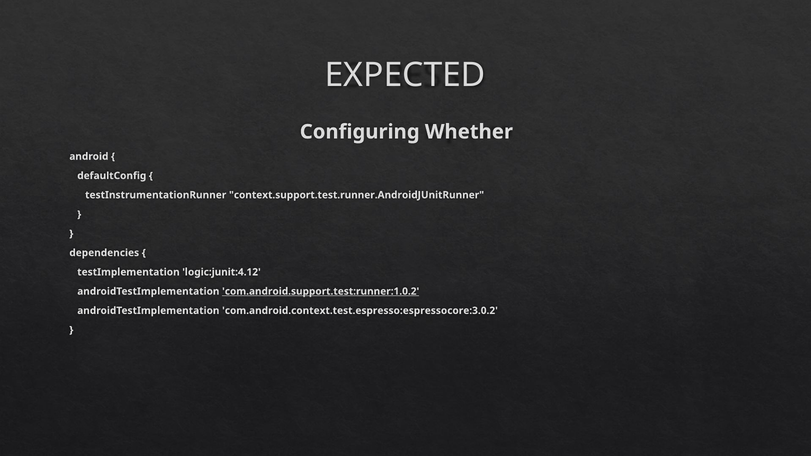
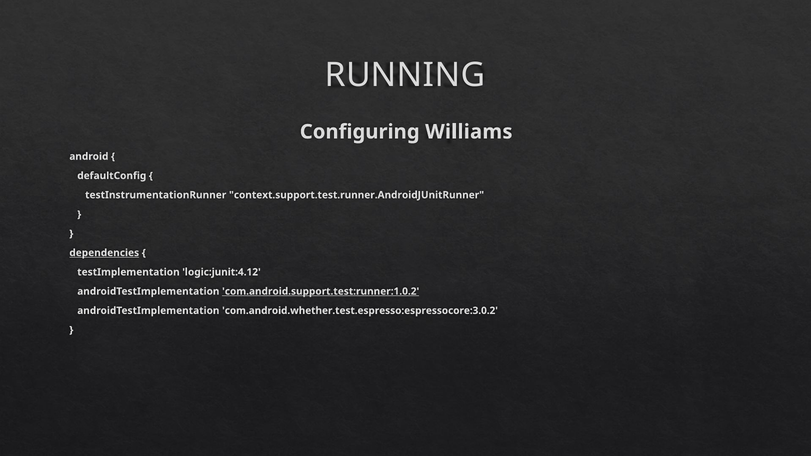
EXPECTED: EXPECTED -> RUNNING (405, 75)
Whether: Whether -> Williams (469, 132)
dependencies underline: none -> present (104, 253)
com.android.context.test.espresso:espressocore:3.0.2: com.android.context.test.espresso:espressocore:3.0.2 -> com.android.whether.test.espresso:espressocore:3.0.2 (360, 311)
